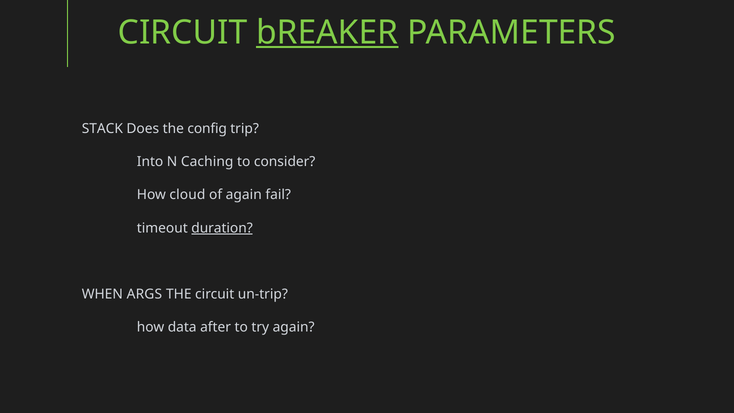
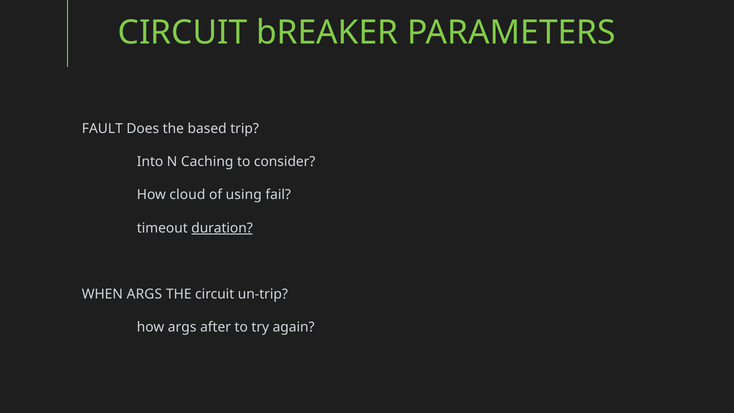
bREAKER underline: present -> none (327, 33)
STACK: STACK -> FAULT (102, 129)
config: config -> based (207, 129)
of again: again -> using (244, 195)
how data: data -> args (182, 327)
